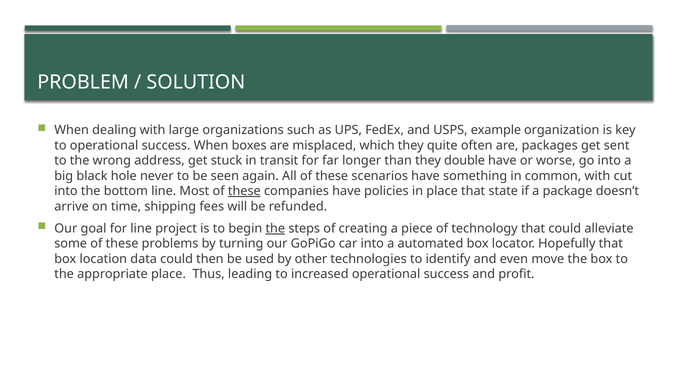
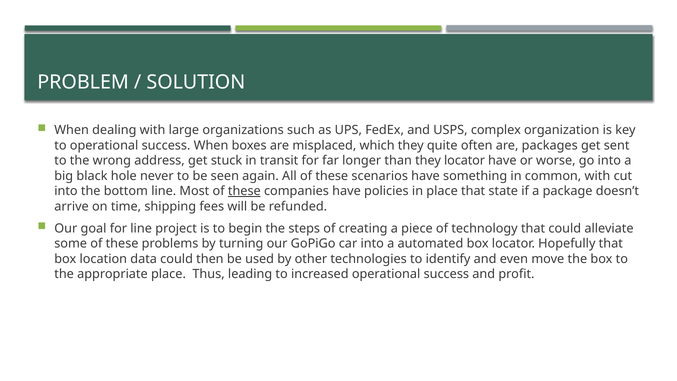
example: example -> complex (496, 130)
they double: double -> locator (465, 161)
the underline: present -> none (275, 228)
